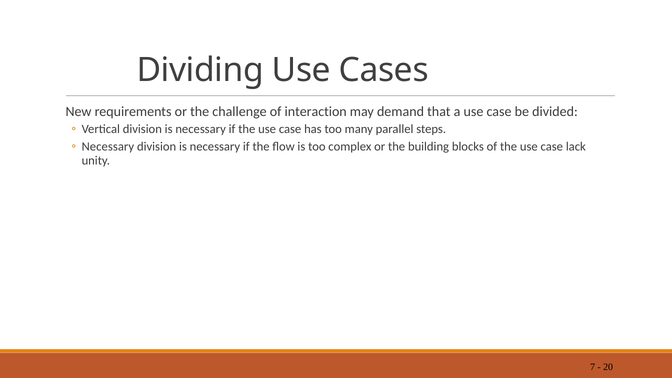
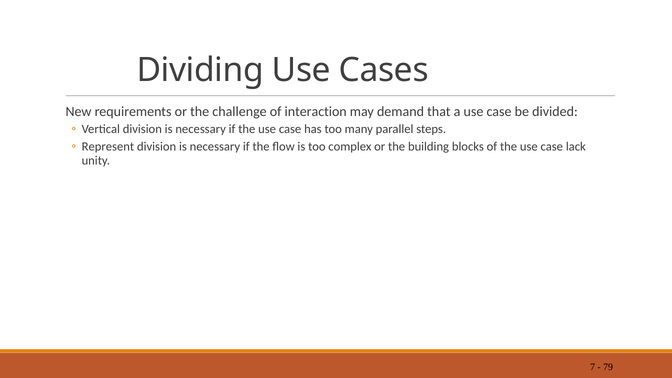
Necessary: Necessary -> Represent (108, 147)
20: 20 -> 79 (608, 367)
